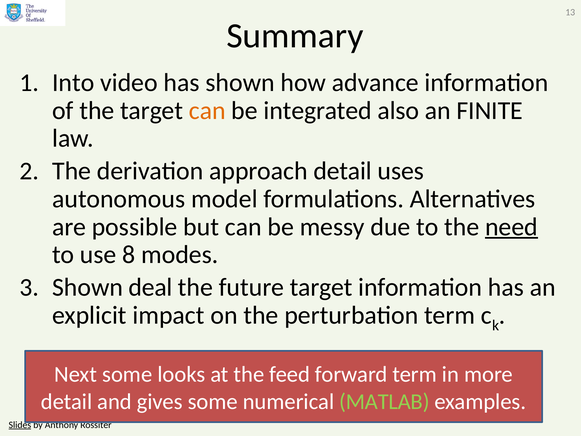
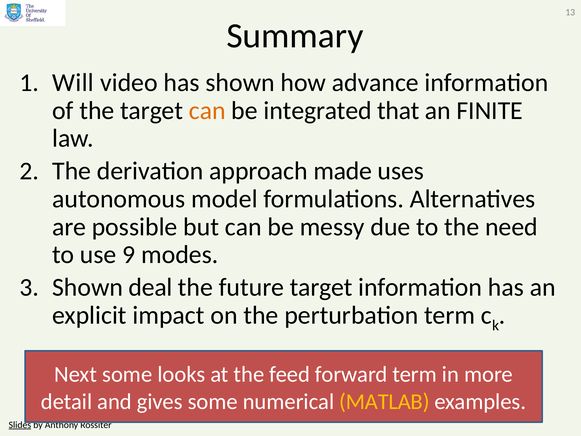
Into: Into -> Will (73, 83)
also: also -> that (398, 110)
approach detail: detail -> made (343, 171)
need underline: present -> none (511, 227)
8: 8 -> 9 (129, 255)
MATLAB colour: light green -> yellow (384, 401)
